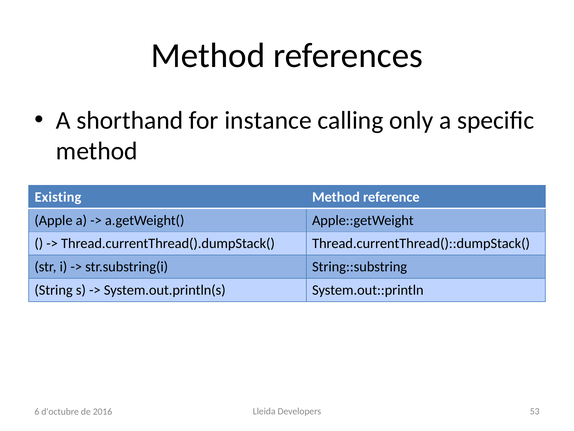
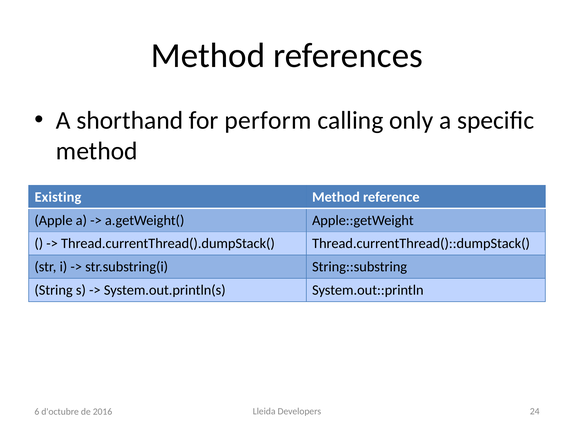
instance: instance -> perform (268, 120)
53: 53 -> 24 (535, 411)
